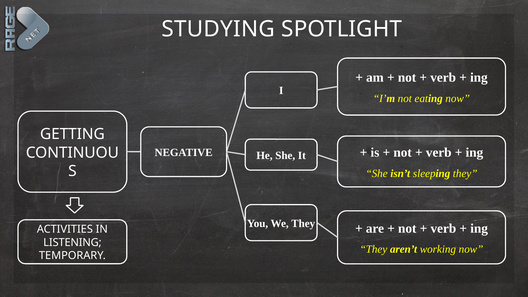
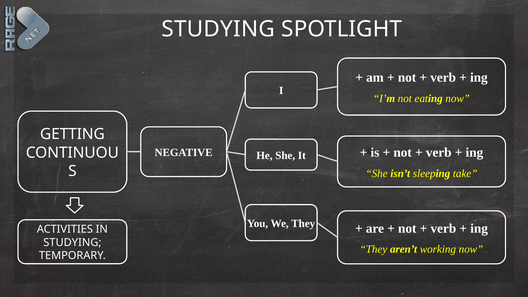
sleeping they: they -> take (465, 173)
LISTENING: LISTENING -> STUDYING (72, 243)
